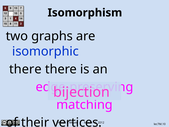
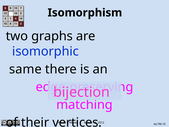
there: there -> same (25, 69)
